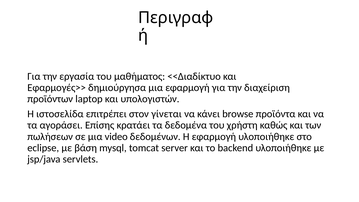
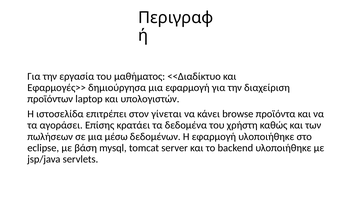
video: video -> μέσω (116, 137)
